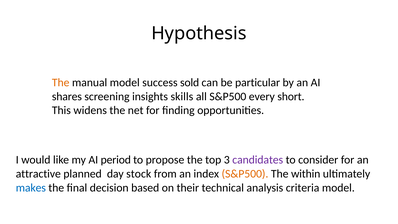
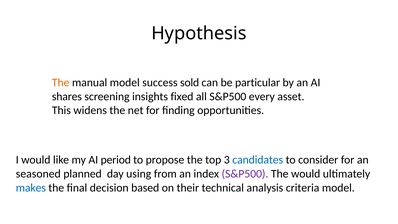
skills: skills -> fixed (182, 96)
short: short -> asset (291, 96)
candidates colour: purple -> blue (258, 160)
attractive: attractive -> seasoned (38, 174)
stock: stock -> using (139, 174)
S&P500 colour: orange -> purple (245, 174)
The within: within -> would (306, 174)
